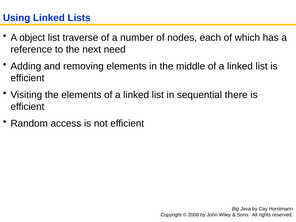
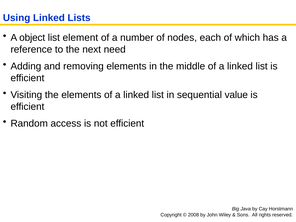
traverse: traverse -> element (80, 38)
there: there -> value (236, 95)
